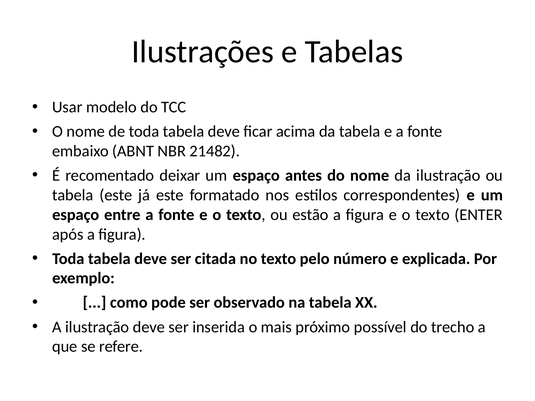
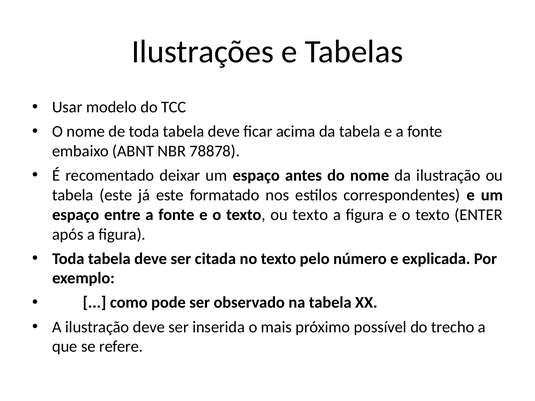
21482: 21482 -> 78878 (215, 151)
ou estão: estão -> texto (310, 215)
